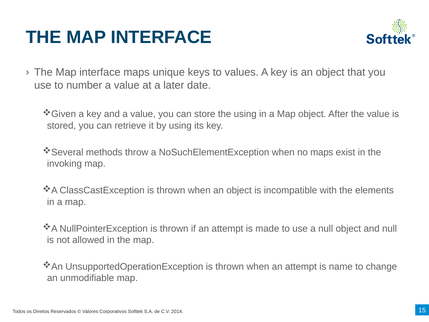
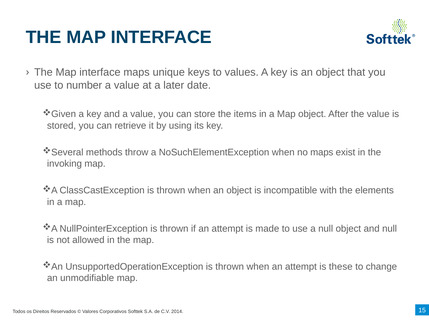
the using: using -> items (245, 114)
name: name -> these (341, 267)
